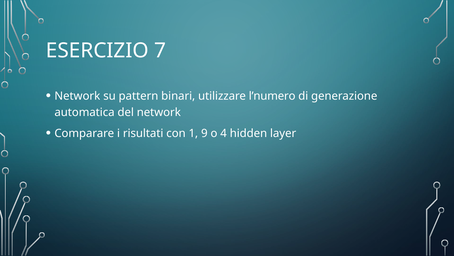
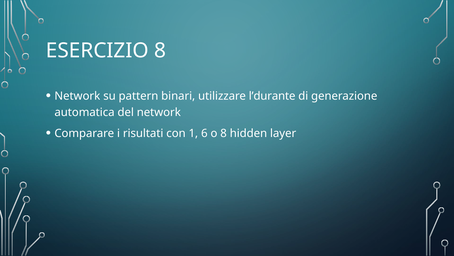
ESERCIZIO 7: 7 -> 8 (160, 50)
l’numero: l’numero -> l’durante (272, 96)
9: 9 -> 6 (204, 133)
o 4: 4 -> 8 (224, 133)
